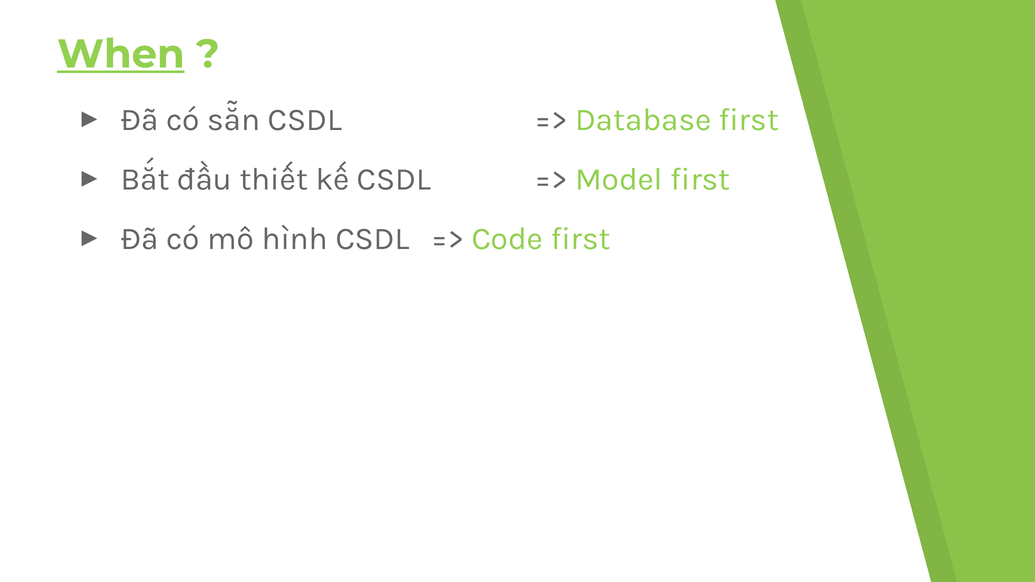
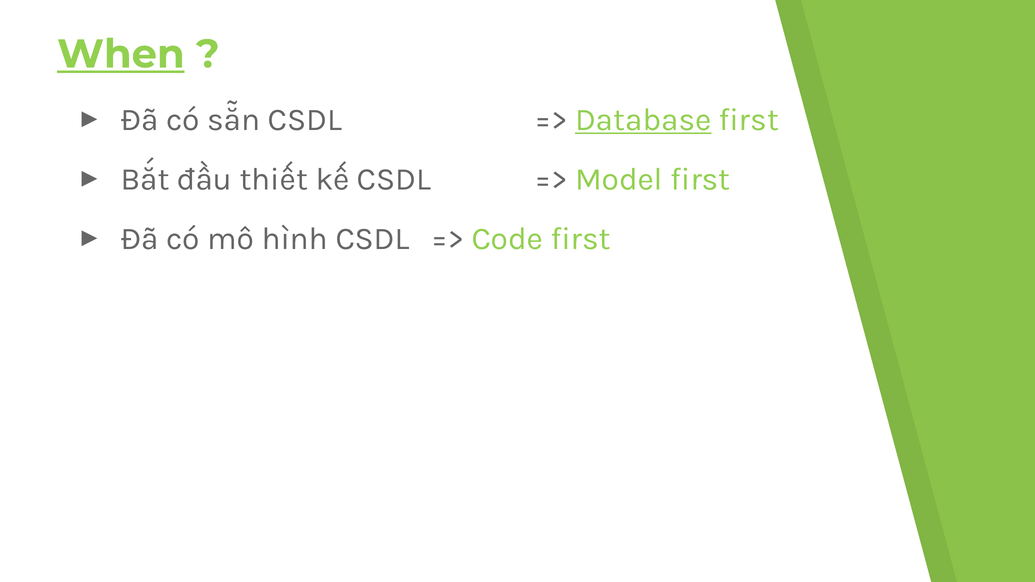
Database underline: none -> present (643, 120)
